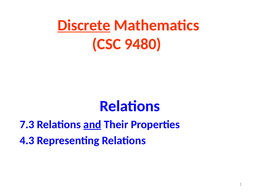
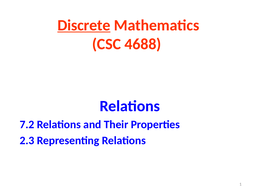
9480: 9480 -> 4688 (143, 44)
7.3: 7.3 -> 7.2 (27, 124)
and underline: present -> none (92, 124)
4.3: 4.3 -> 2.3 (27, 140)
